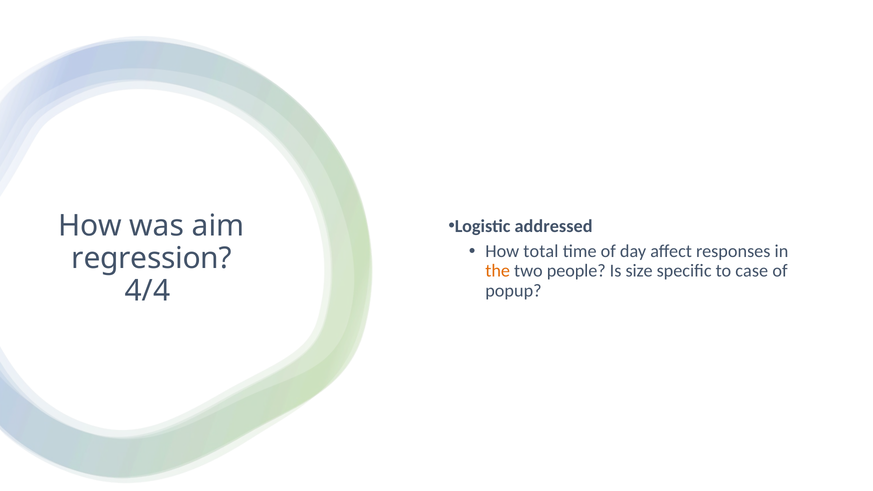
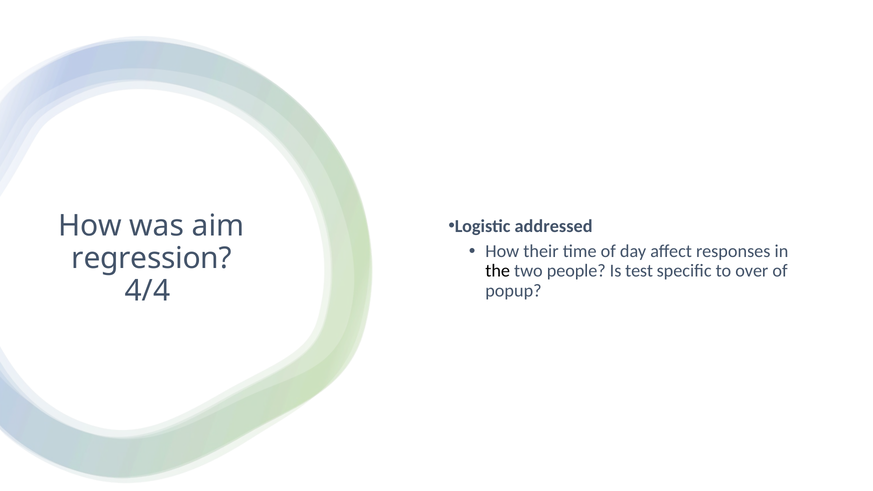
total: total -> their (541, 251)
the colour: orange -> black (498, 271)
size: size -> test (639, 271)
case: case -> over (752, 271)
